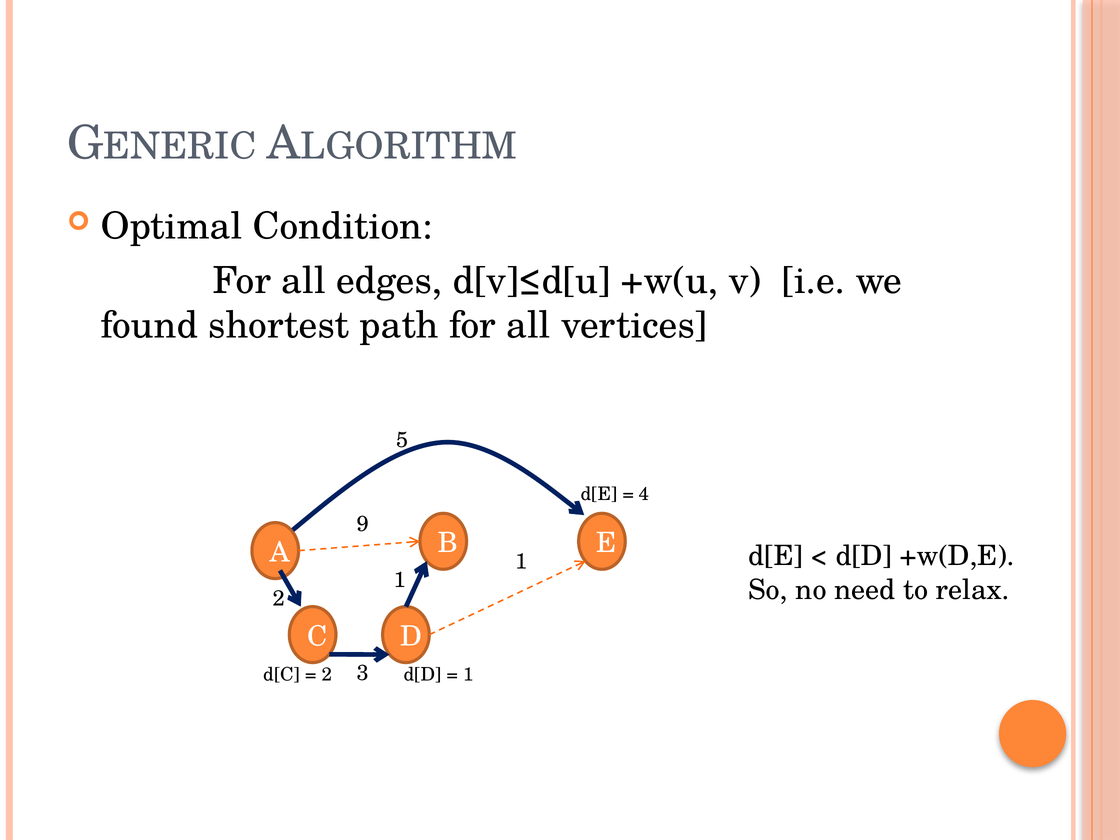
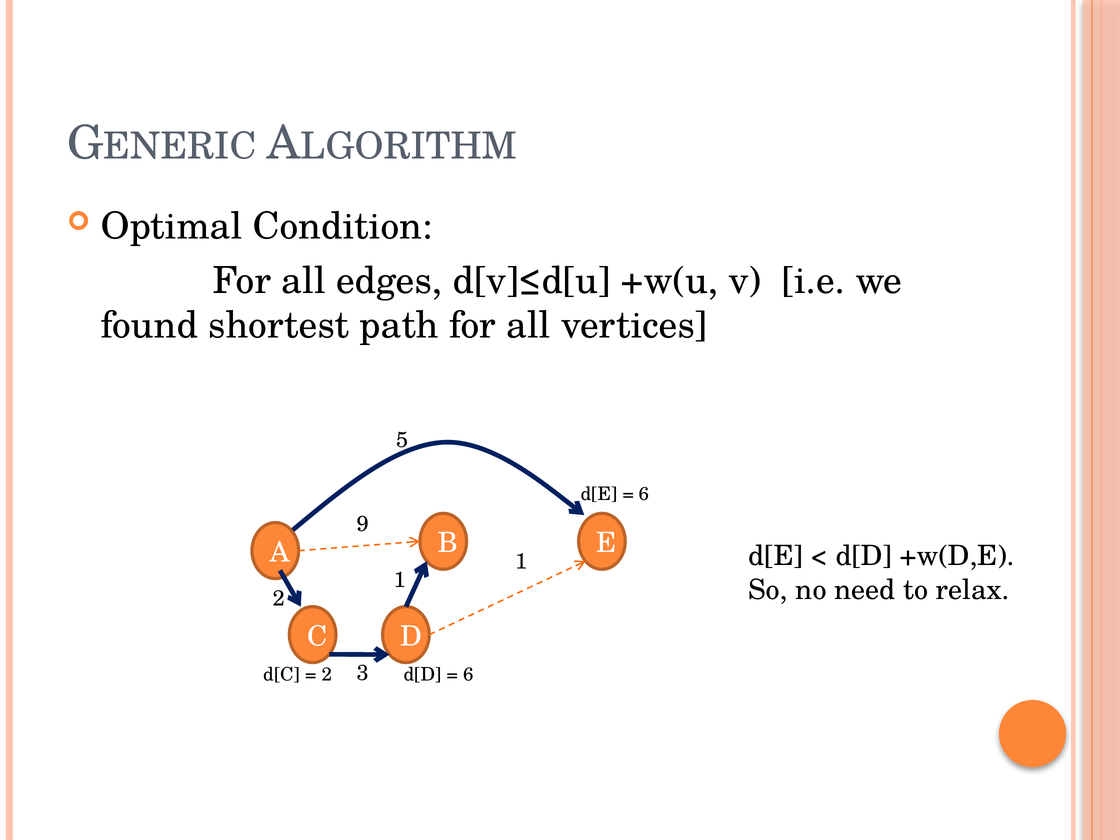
4: 4 -> 6 (644, 494)
1: 1 -> 6 (468, 675)
